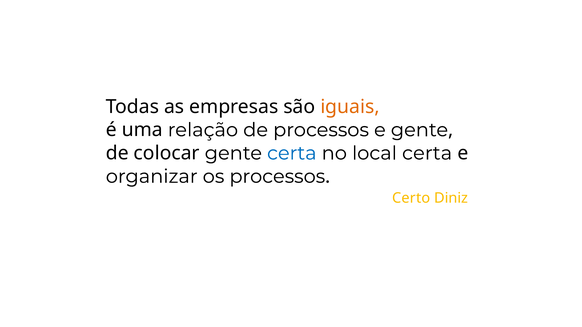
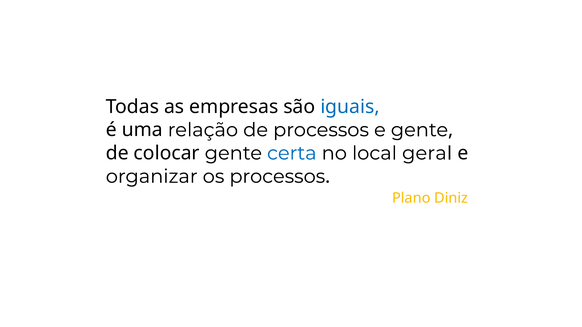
iguais colour: orange -> blue (350, 107)
local certa: certa -> geral (427, 153)
Certo: Certo -> Plano (411, 198)
